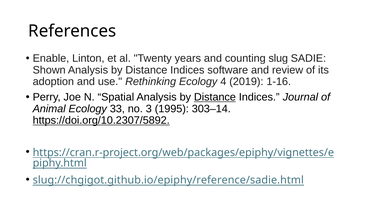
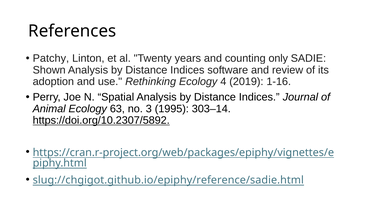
Enable: Enable -> Patchy (51, 58)
slug: slug -> only (278, 58)
Distance underline: present -> none (215, 97)
33: 33 -> 63 (117, 109)
